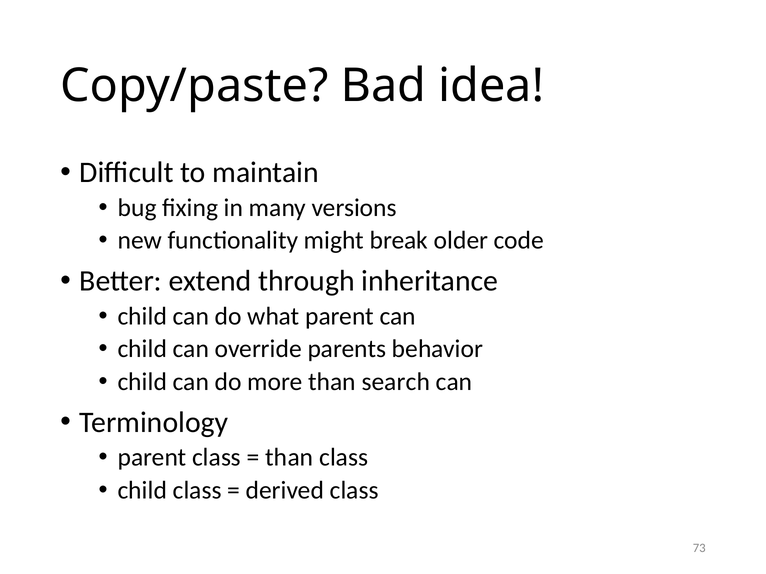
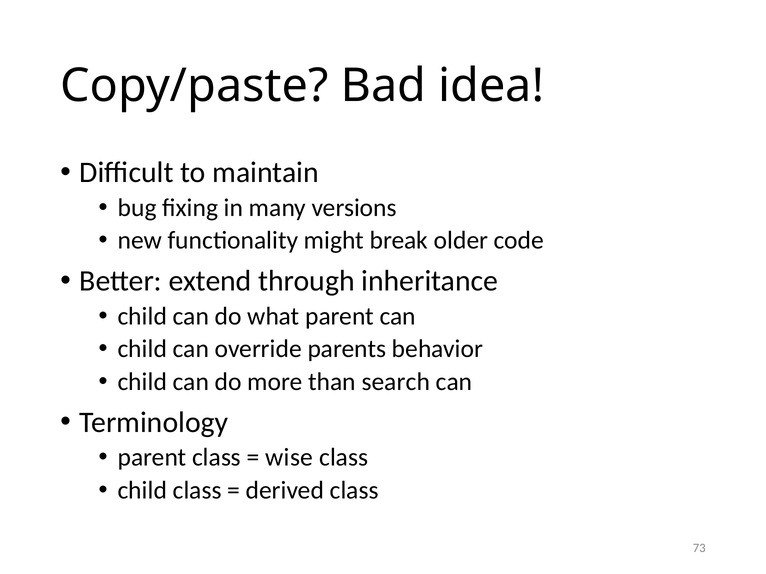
than: than -> wise (289, 458)
